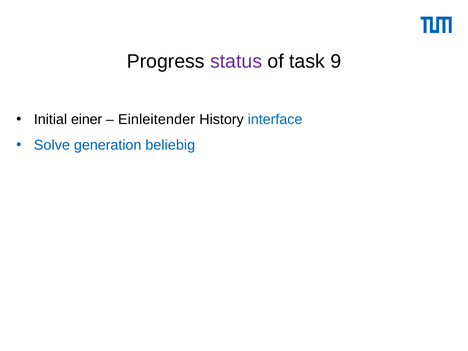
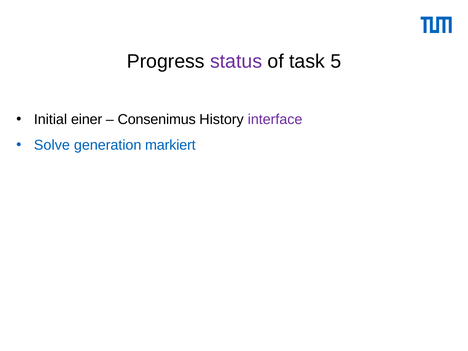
9: 9 -> 5 (336, 61)
Einleitender: Einleitender -> Consenimus (157, 119)
interface colour: blue -> purple (275, 119)
beliebig: beliebig -> markiert (170, 145)
